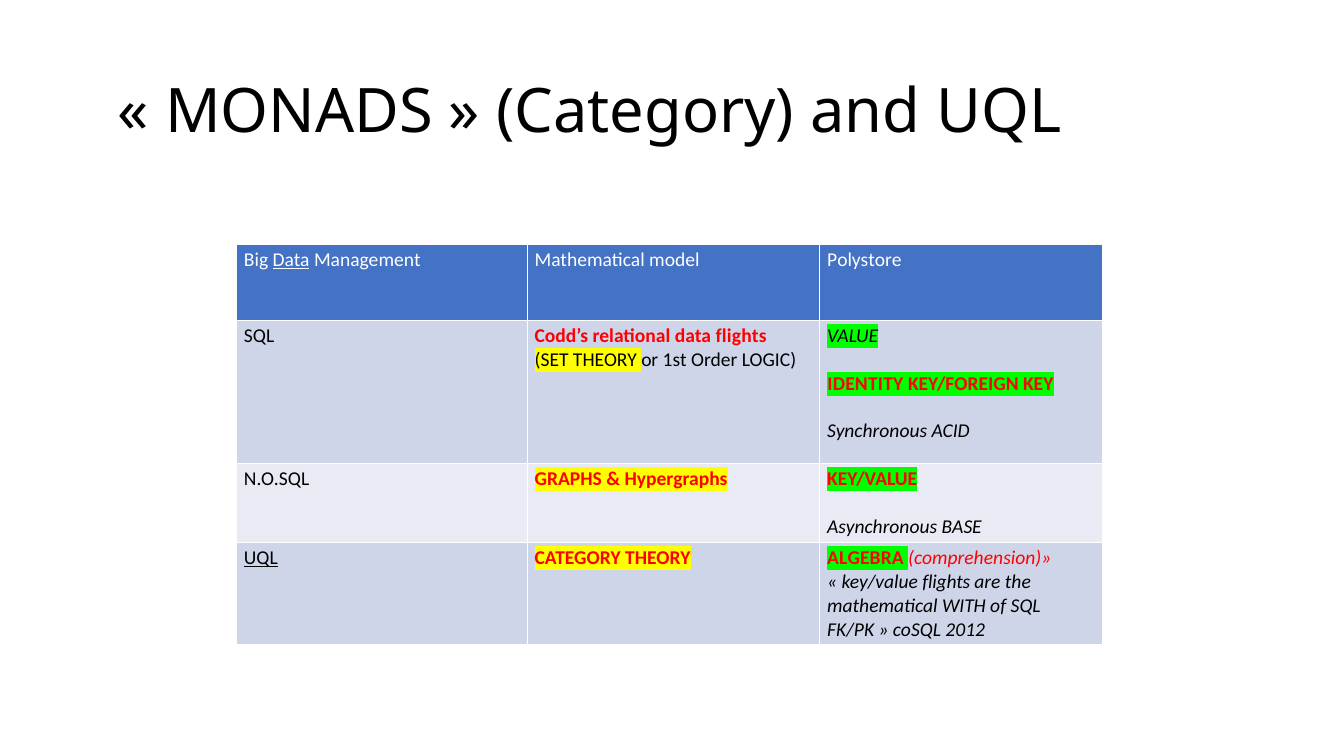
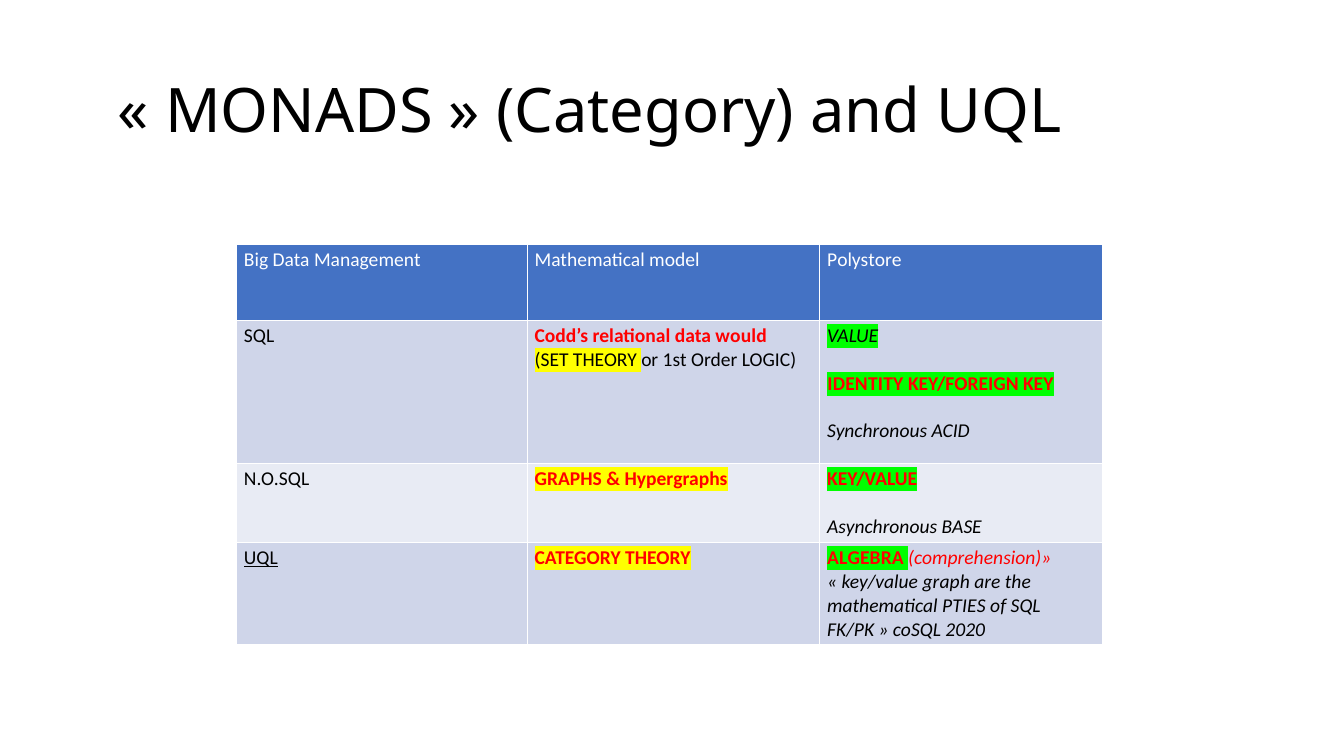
Data underline: present -> none (291, 260)
data flights: flights -> would (741, 337)
key/value flights: flights -> graph (946, 582)
WITH: WITH -> PTIES (964, 606)
2012: 2012 -> 2020 (965, 630)
